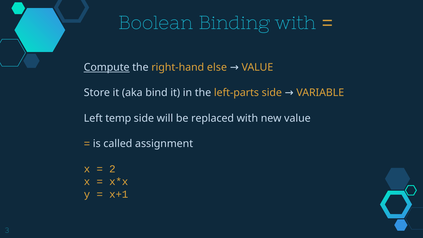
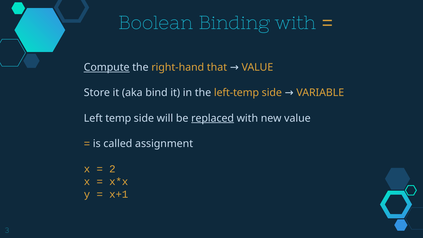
else: else -> that (217, 67)
left-parts: left-parts -> left-temp (236, 93)
replaced underline: none -> present (213, 118)
